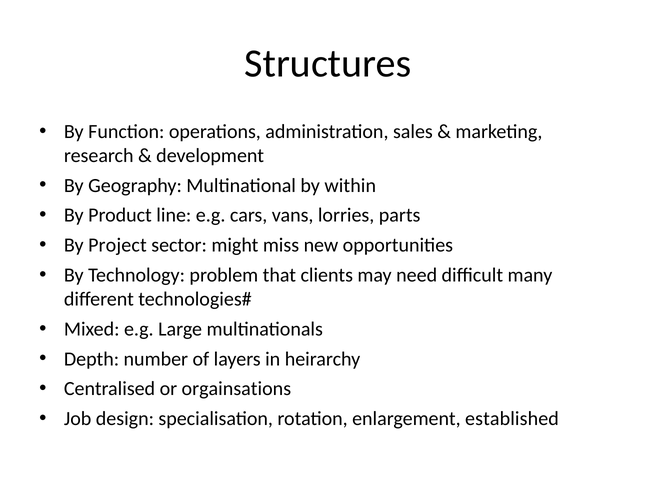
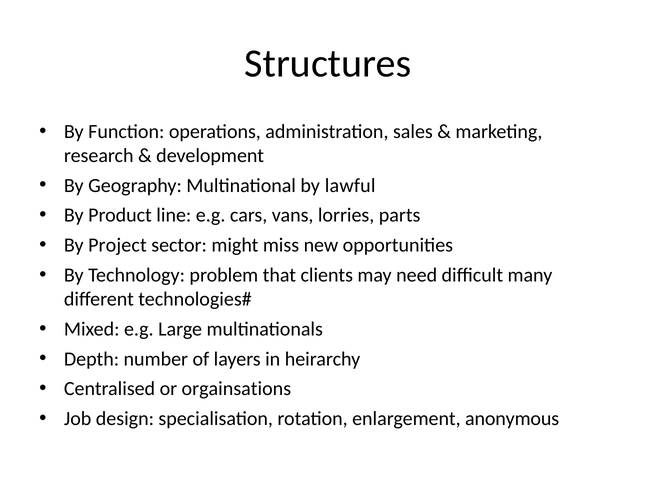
within: within -> lawful (350, 185)
established: established -> anonymous (512, 419)
